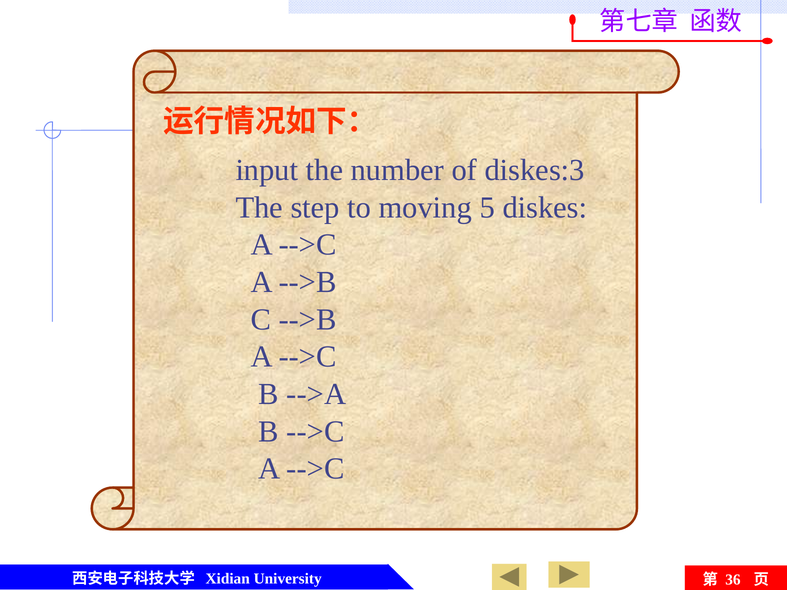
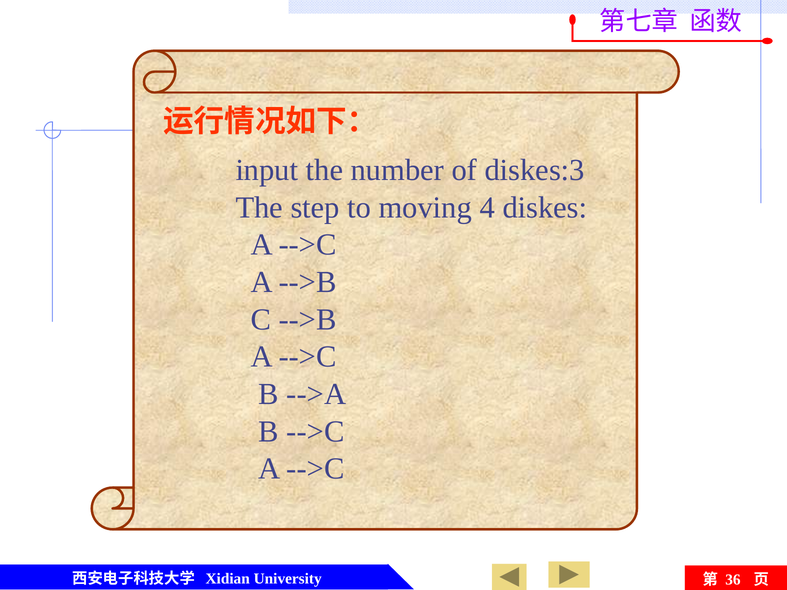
5: 5 -> 4 (487, 208)
